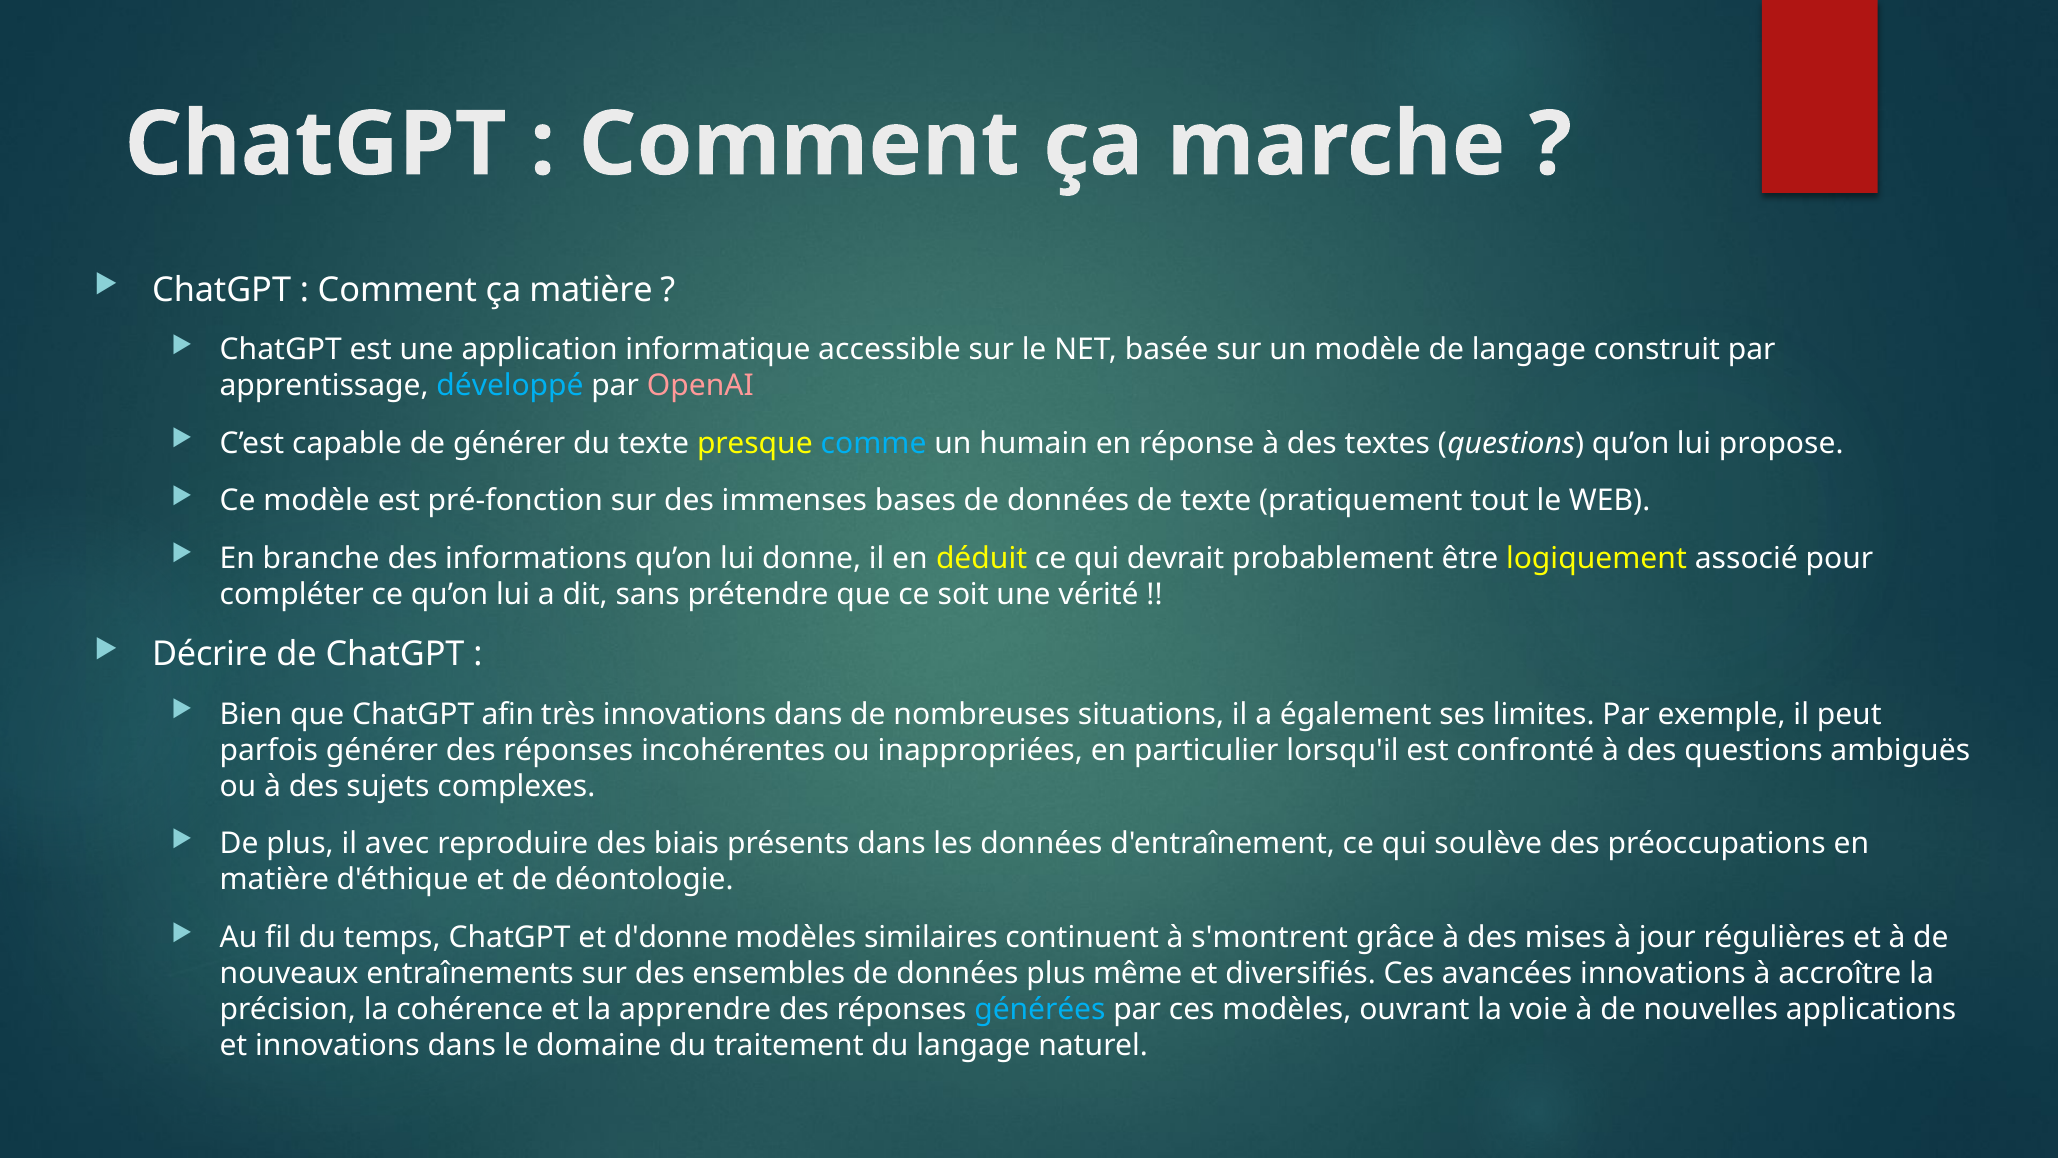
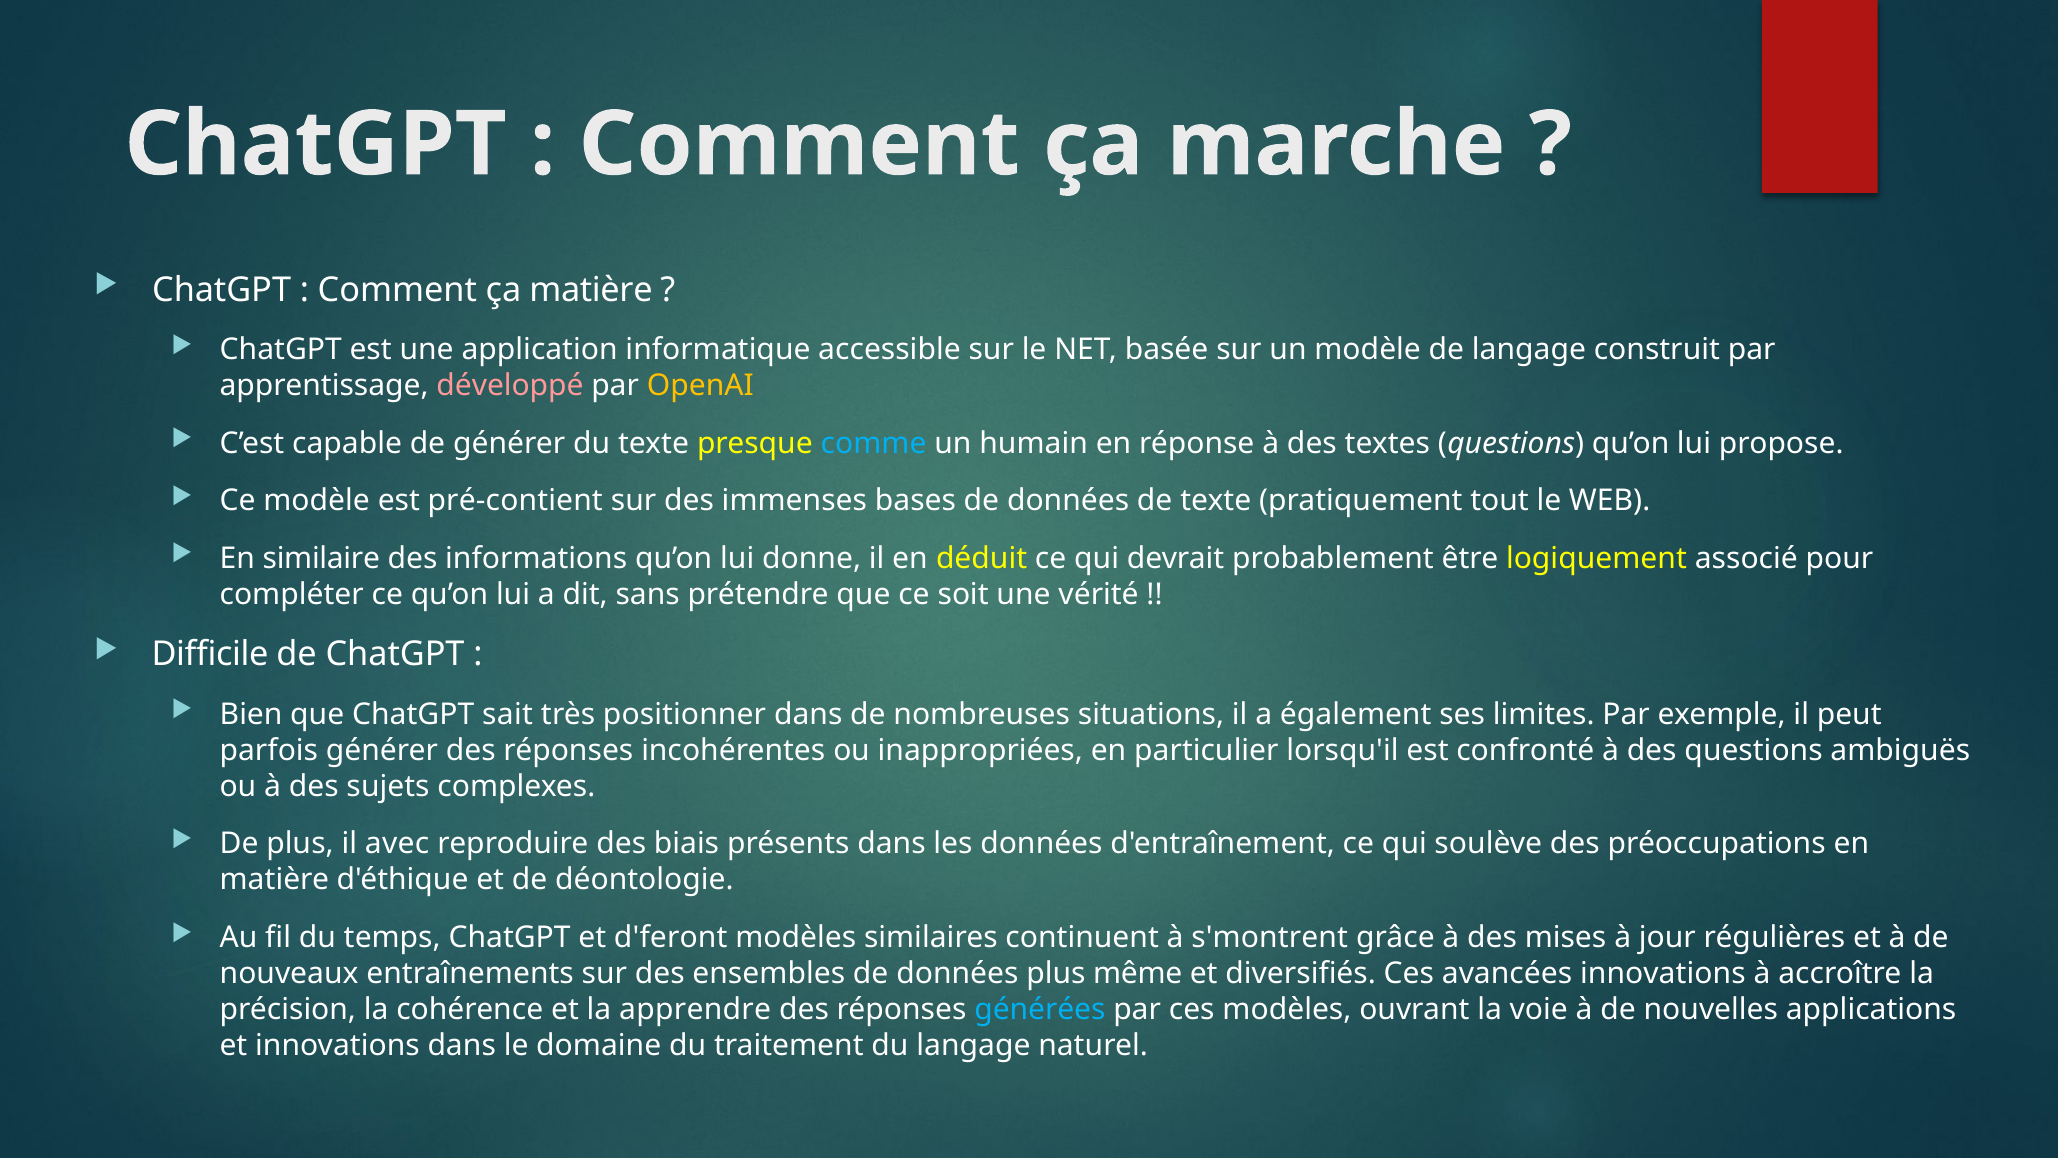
développé colour: light blue -> pink (510, 386)
OpenAI colour: pink -> yellow (700, 386)
pré-fonction: pré-fonction -> pré-contient (515, 500)
branche: branche -> similaire (321, 558)
Décrire: Décrire -> Difficile (210, 654)
afin: afin -> sait (508, 714)
très innovations: innovations -> positionner (684, 714)
d'donne: d'donne -> d'feront (671, 937)
